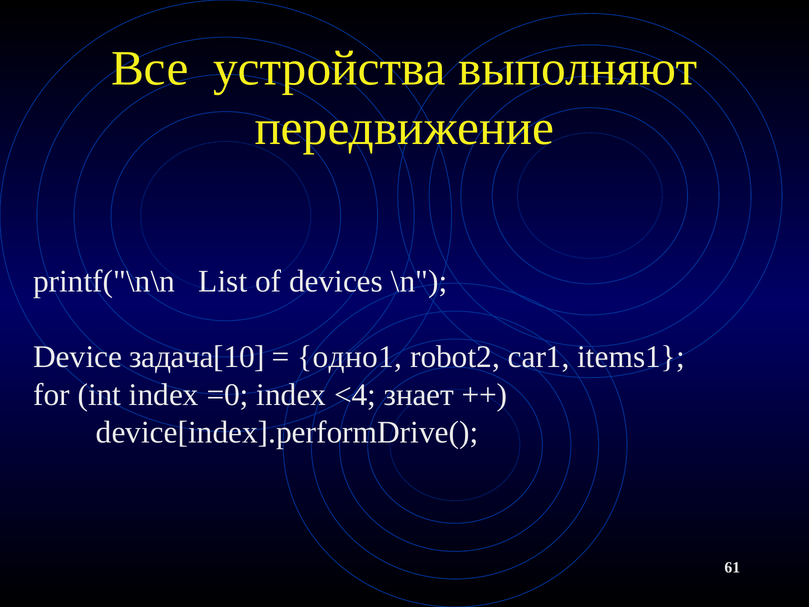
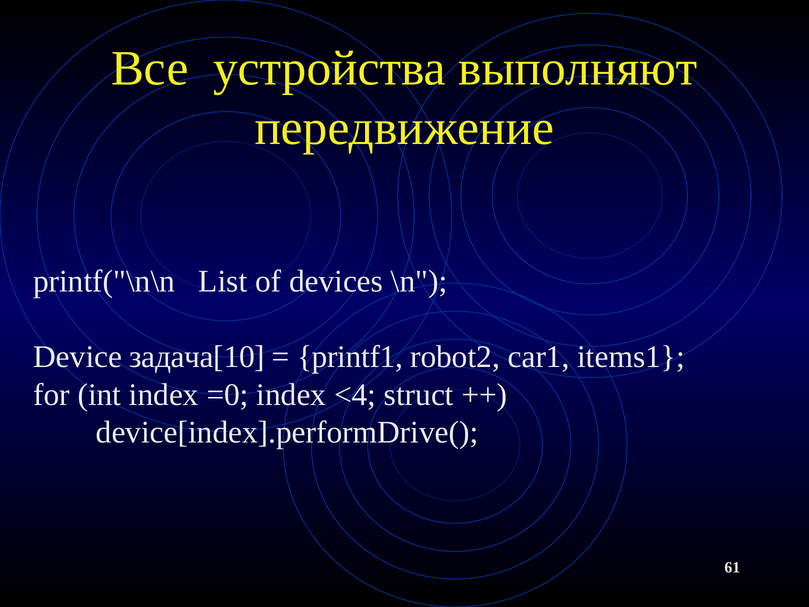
одно1: одно1 -> printf1 (350, 357)
знает: знает -> struct (419, 395)
